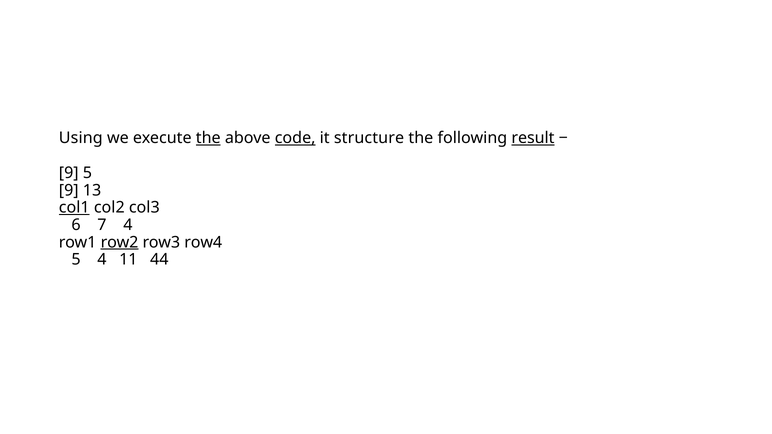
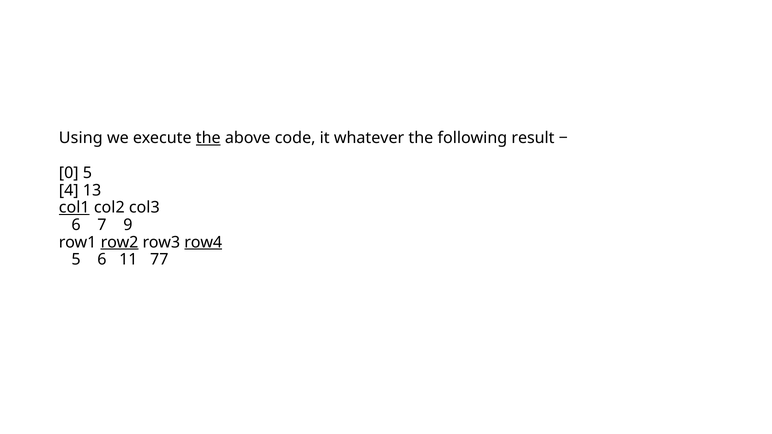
code underline: present -> none (295, 138)
structure: structure -> whatever (369, 138)
result underline: present -> none (533, 138)
9: 9 -> 0 (69, 173)
9: 9 -> 4 (69, 190)
7 4: 4 -> 9 (128, 225)
row4 underline: none -> present (203, 242)
5 4: 4 -> 6 (102, 260)
44: 44 -> 77 (159, 260)
